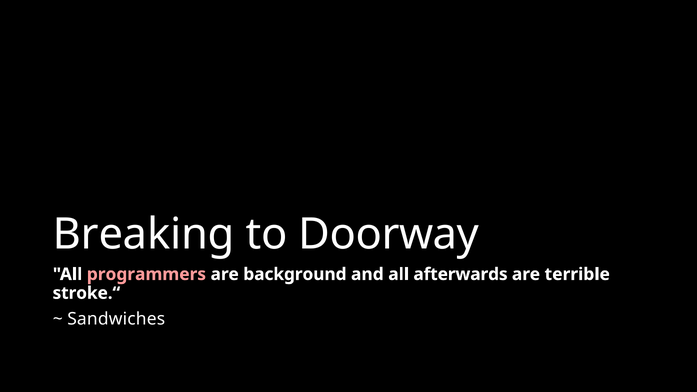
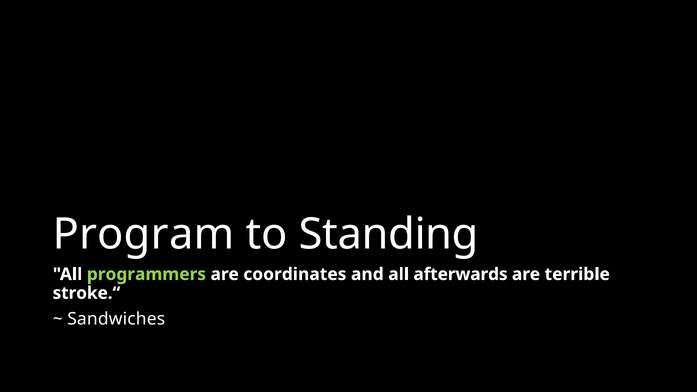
Breaking: Breaking -> Program (144, 234)
Doorway: Doorway -> Standing (389, 234)
programmers colour: pink -> light green (146, 274)
background: background -> coordinates (295, 274)
